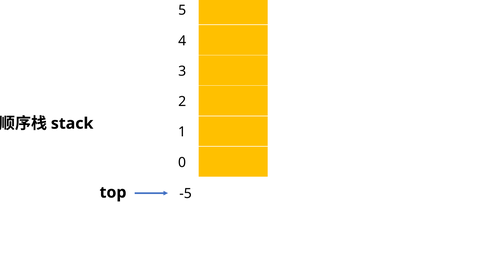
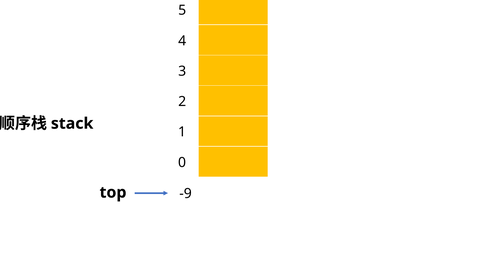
-5: -5 -> -9 (185, 193)
